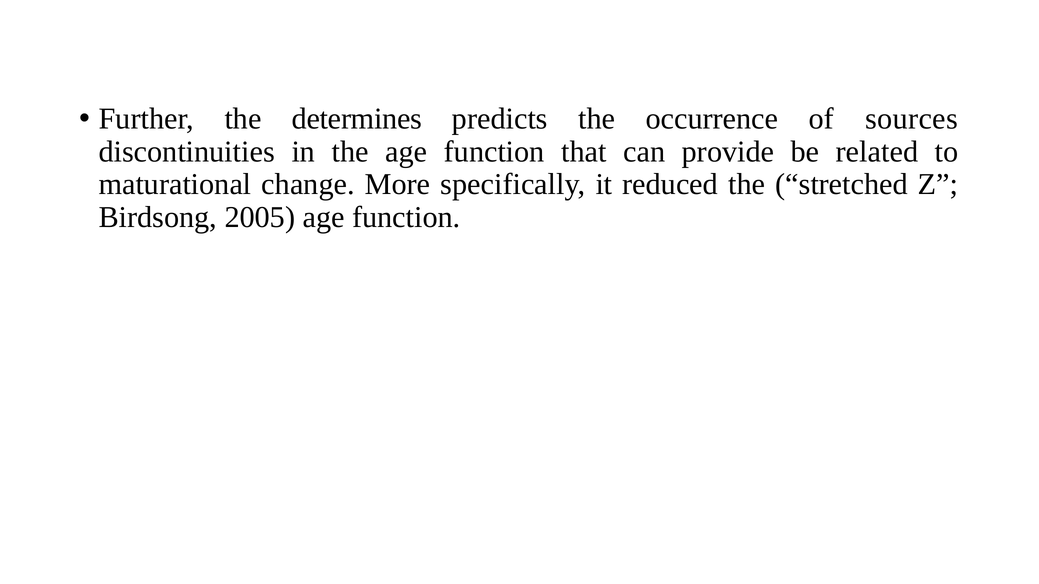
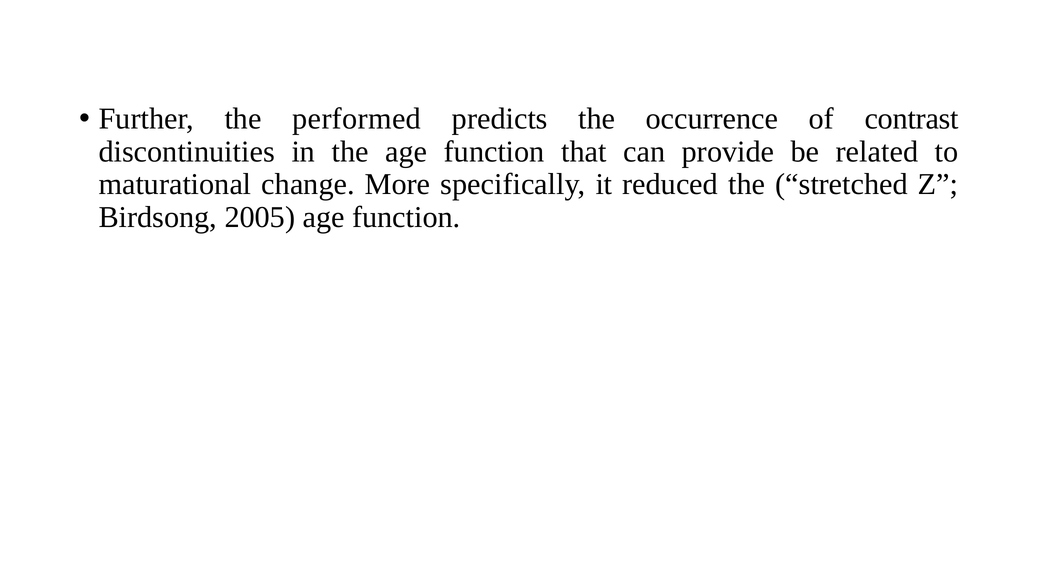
determines: determines -> performed (357, 119)
sources: sources -> contrast (912, 119)
